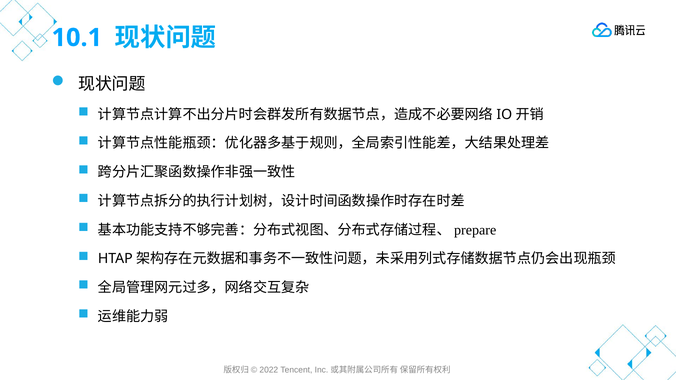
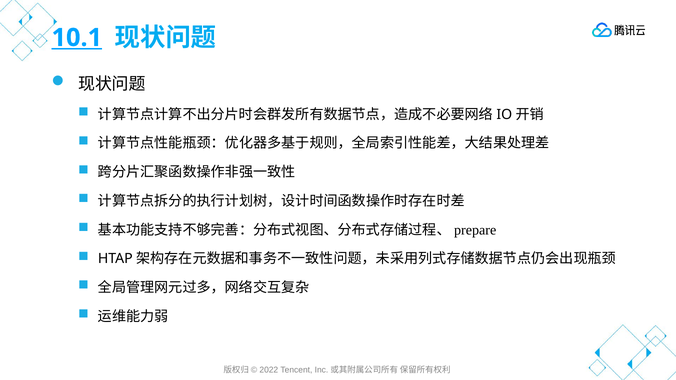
10.1 underline: none -> present (77, 38)
